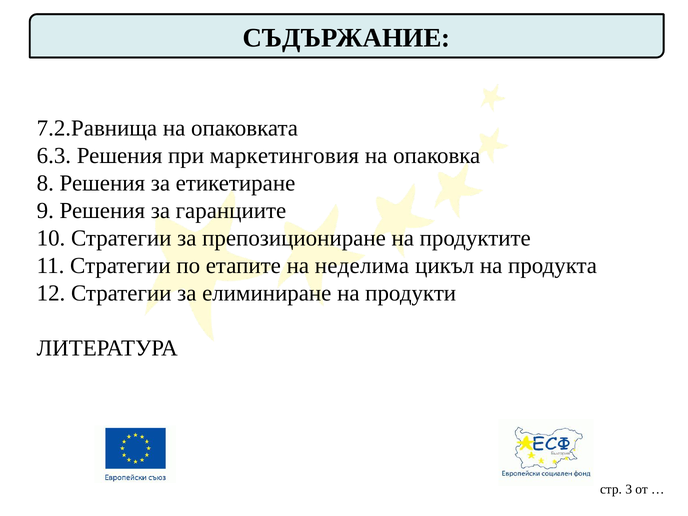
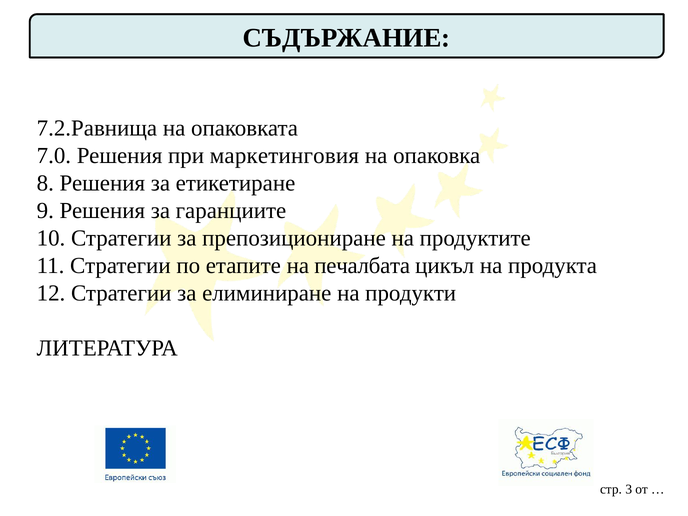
6.3: 6.3 -> 7.0 (54, 156)
неделима: неделима -> печалбата (362, 266)
